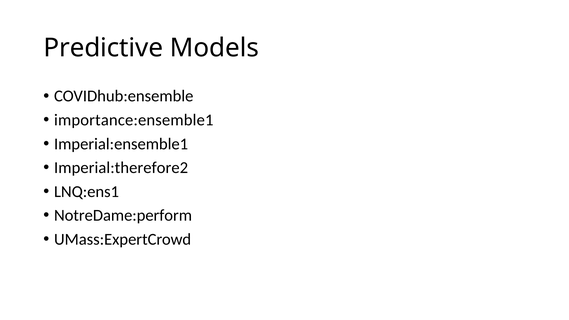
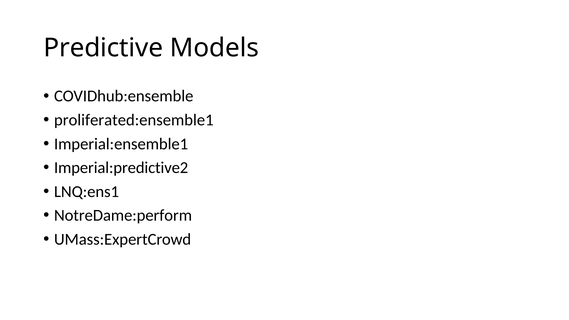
importance:ensemble1: importance:ensemble1 -> proliferated:ensemble1 (134, 120)
Imperial:therefore2: Imperial:therefore2 -> Imperial:predictive2 (121, 168)
